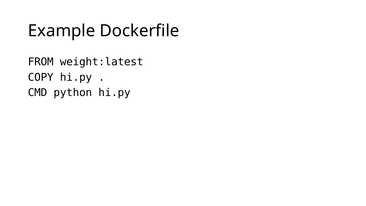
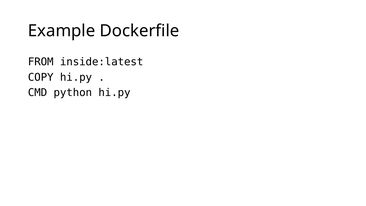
weight:latest: weight:latest -> inside:latest (102, 62)
